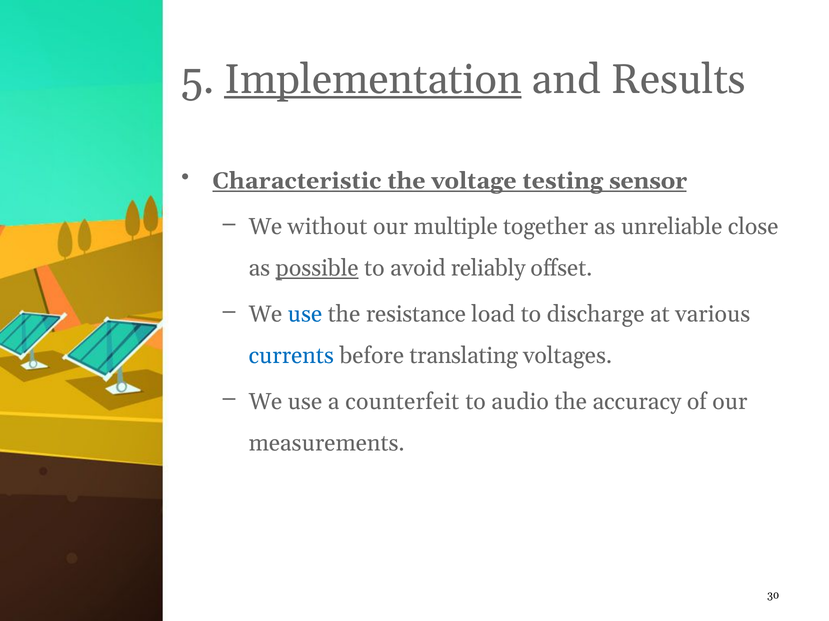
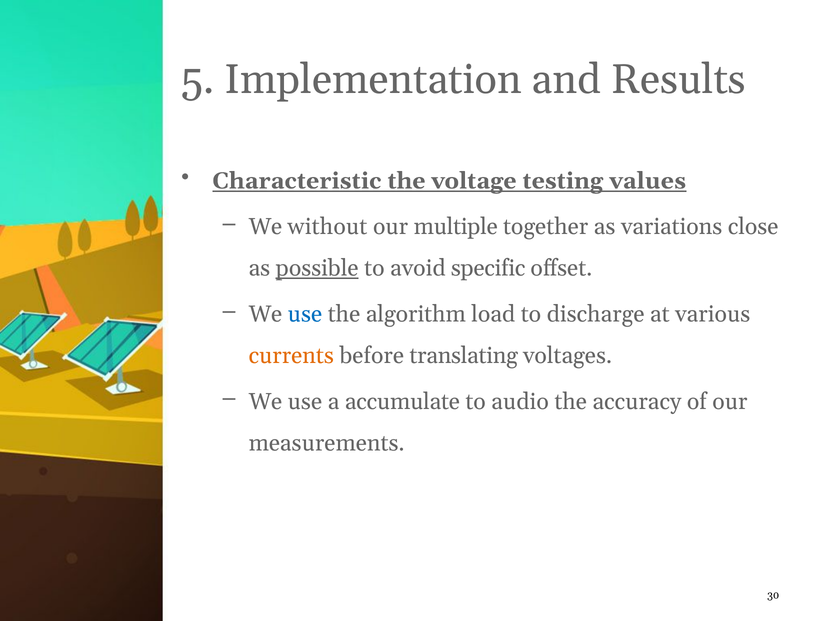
Implementation underline: present -> none (373, 80)
sensor: sensor -> values (648, 181)
unreliable: unreliable -> variations (672, 227)
reliably: reliably -> specific (488, 269)
resistance: resistance -> algorithm (416, 315)
currents colour: blue -> orange (291, 356)
counterfeit: counterfeit -> accumulate (402, 402)
